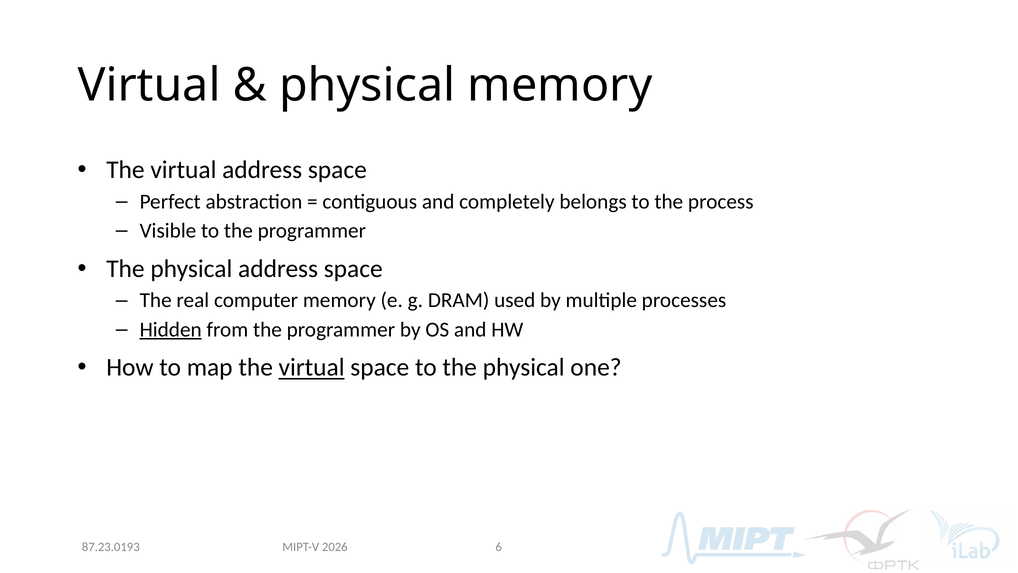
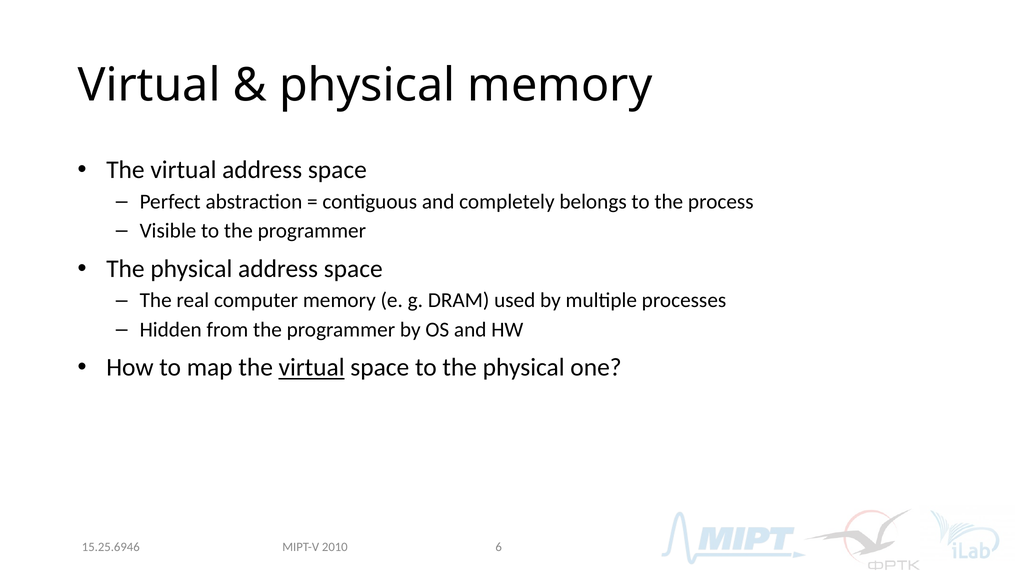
Hidden underline: present -> none (171, 329)
87.23.0193: 87.23.0193 -> 15.25.6946 (111, 547)
2026: 2026 -> 2010 (335, 547)
